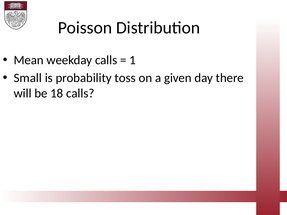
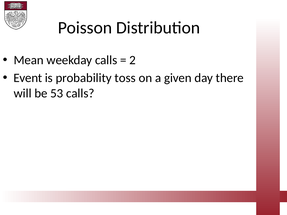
1: 1 -> 2 (133, 60)
Small: Small -> Event (28, 78)
18: 18 -> 53 (57, 93)
